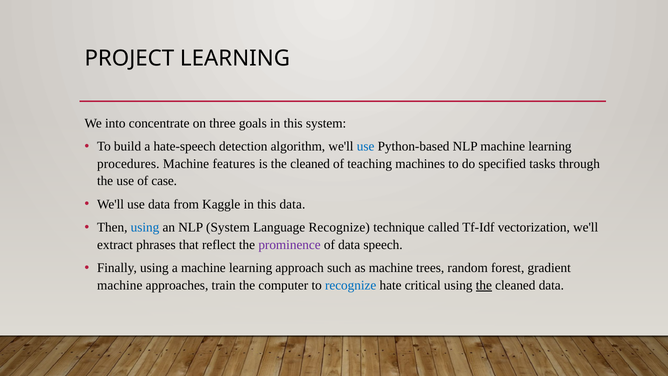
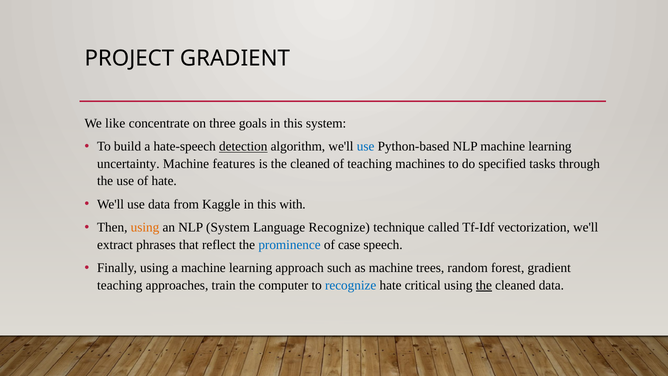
PROJECT LEARNING: LEARNING -> GRADIENT (235, 58)
into: into -> like (115, 123)
detection underline: none -> present (243, 146)
procedures: procedures -> uncertainty (128, 164)
of case: case -> hate (164, 181)
this data: data -> with (293, 204)
using colour: blue -> orange (145, 227)
prominence colour: purple -> blue (290, 245)
of data: data -> case (349, 245)
machine: machine -> teaching (120, 285)
